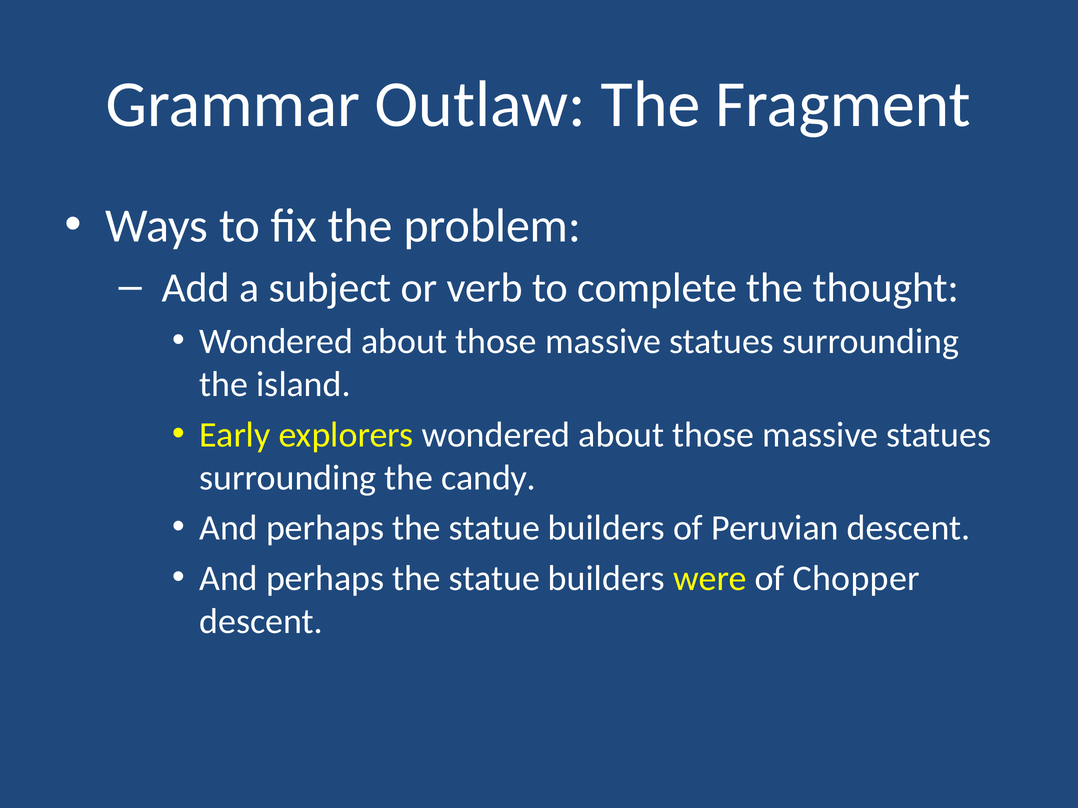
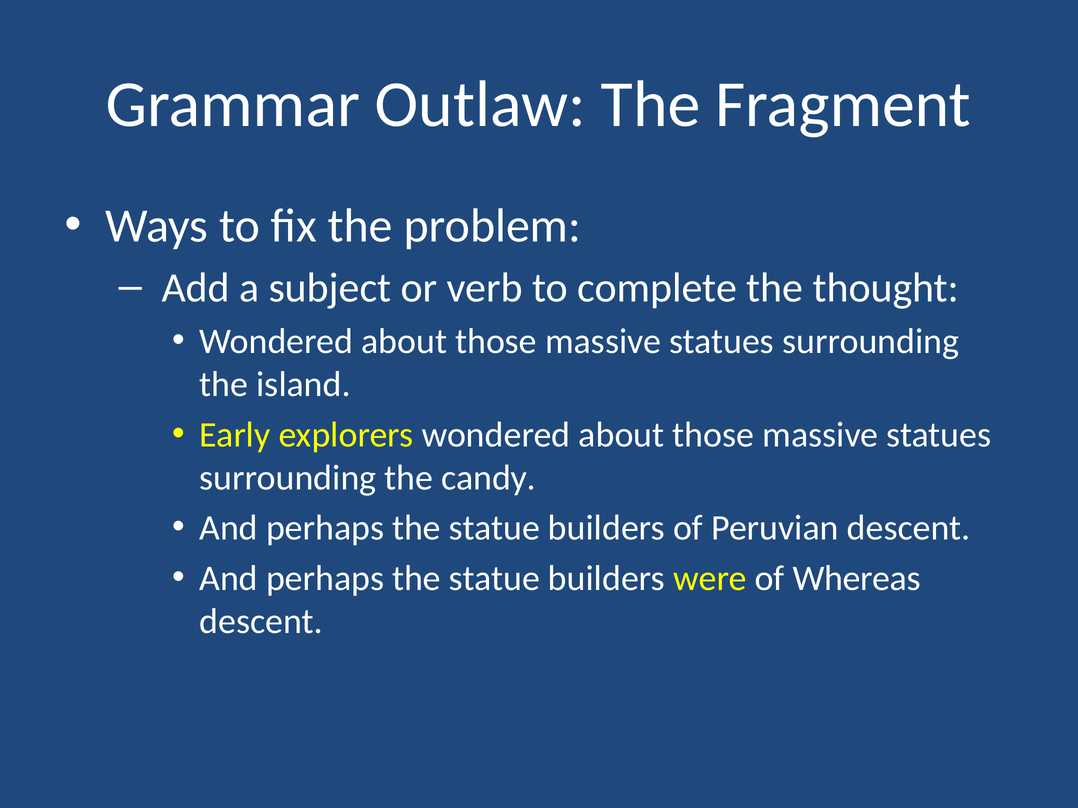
Chopper: Chopper -> Whereas (857, 579)
